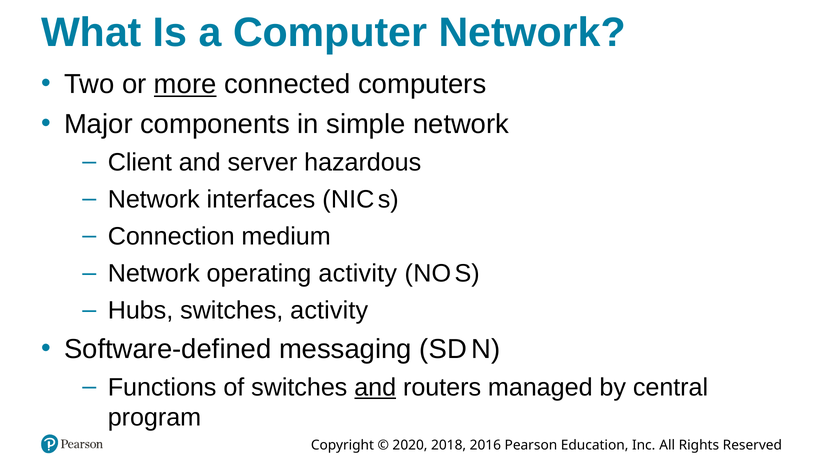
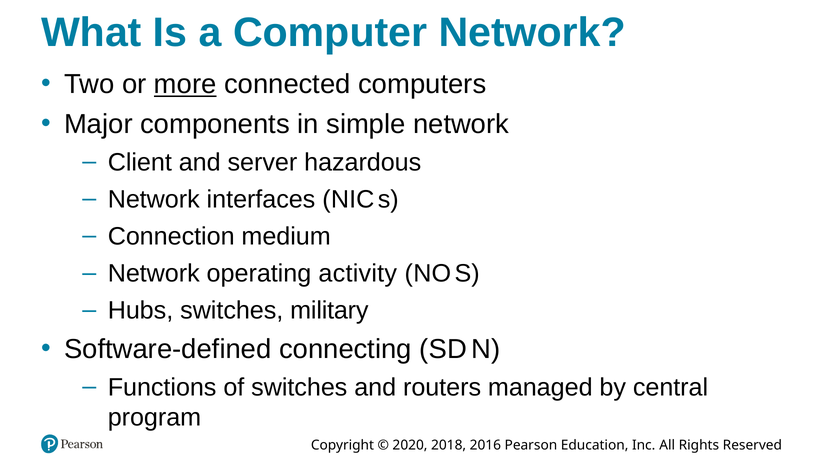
switches activity: activity -> military (329, 311)
messaging: messaging -> connecting (345, 349)
and underline: present -> none (375, 387)
